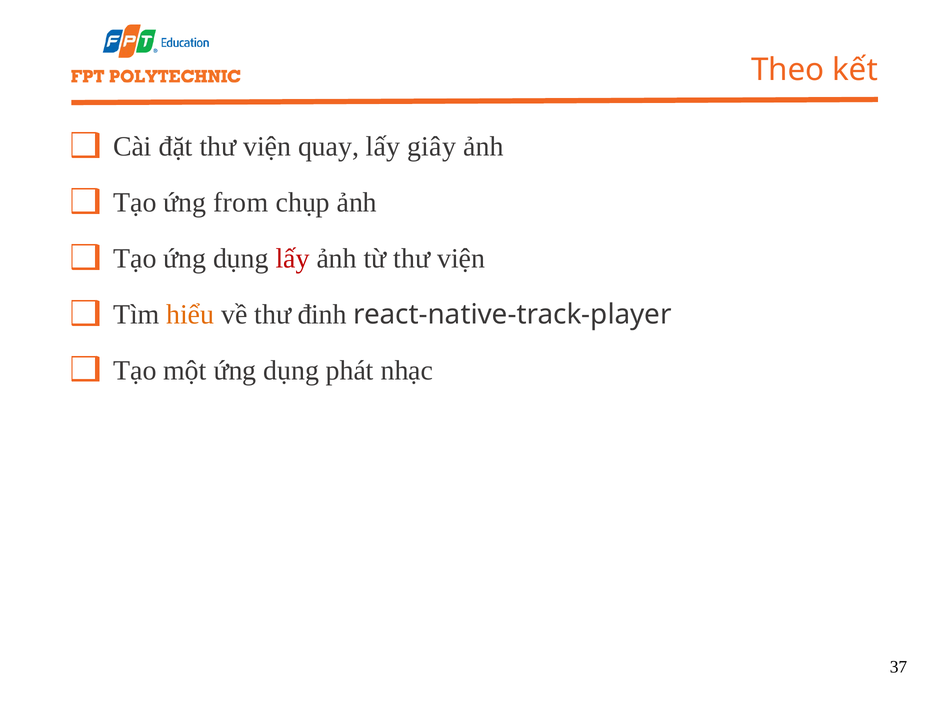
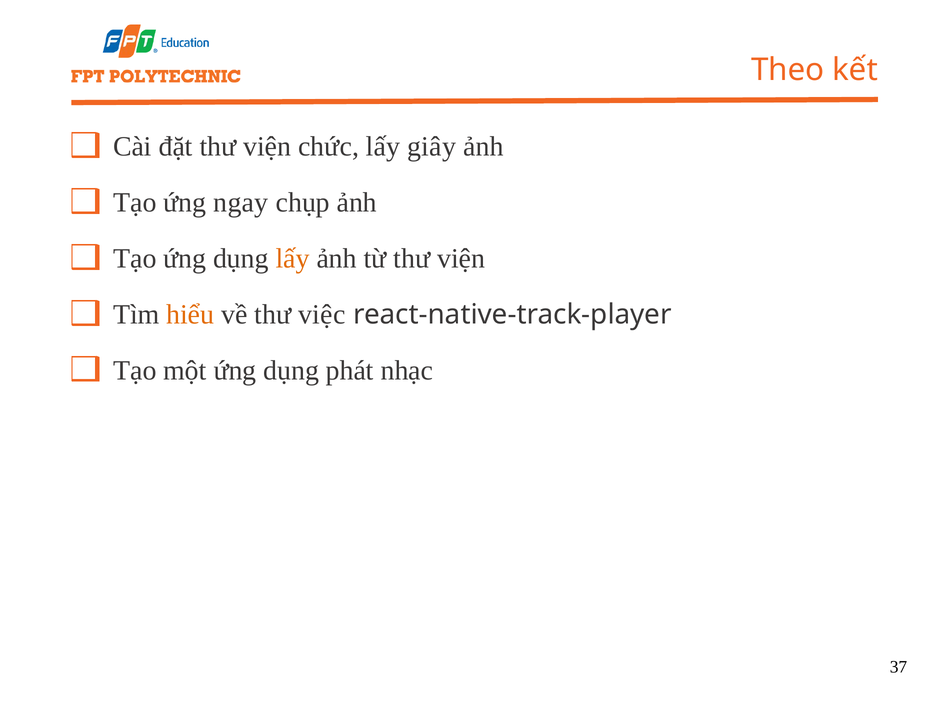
quay: quay -> chức (329, 147)
from: from -> ngay (241, 203)
lấy colour: red -> orange (293, 259)
đinh: đinh -> việc (322, 315)
